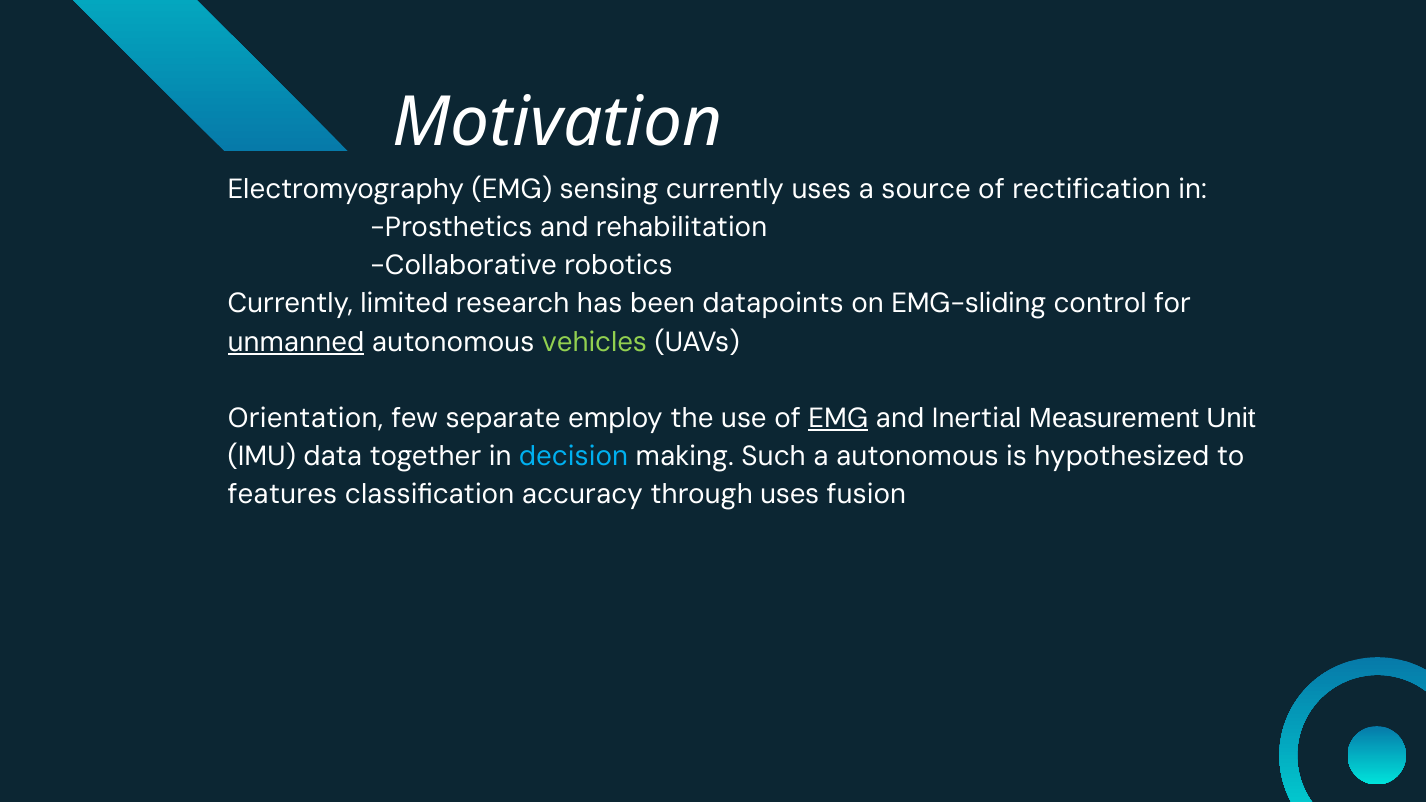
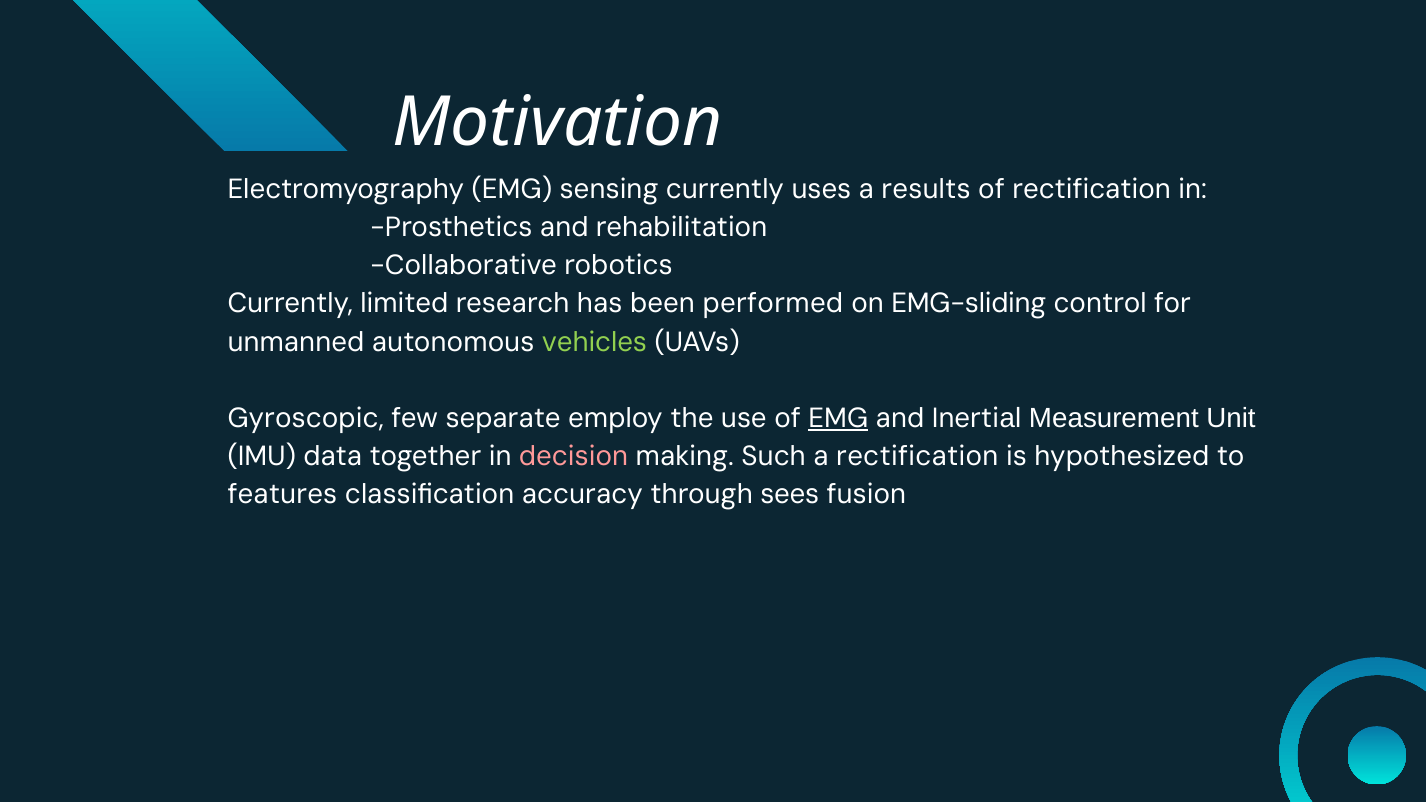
source: source -> results (926, 189)
datapoints: datapoints -> performed (773, 304)
unmanned underline: present -> none (296, 342)
Orientation: Orientation -> Gyroscopic (306, 418)
decision colour: light blue -> pink (574, 457)
a autonomous: autonomous -> rectification (917, 457)
through uses: uses -> sees (790, 495)
